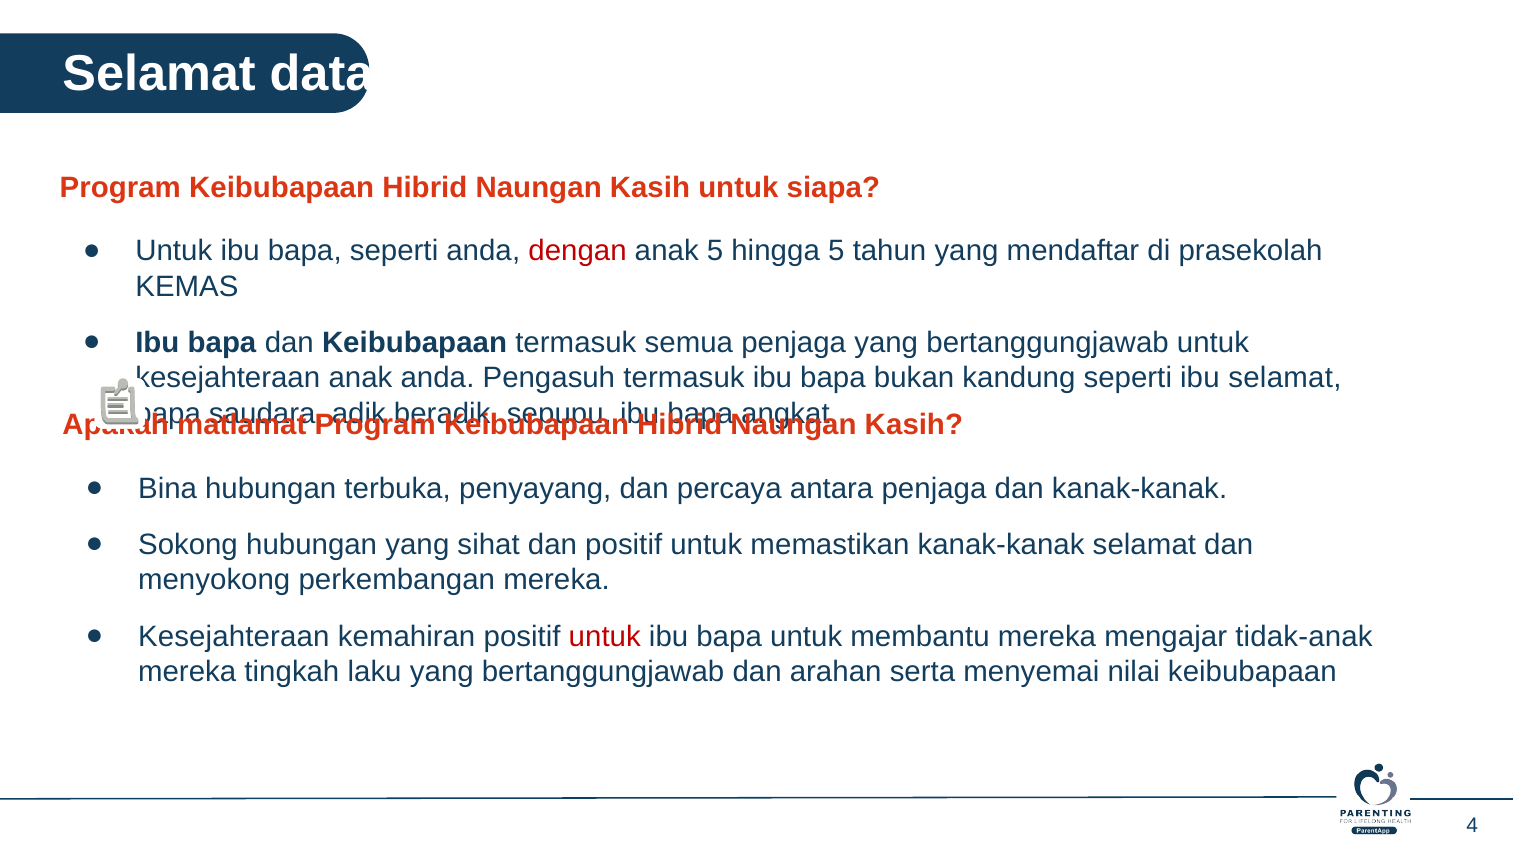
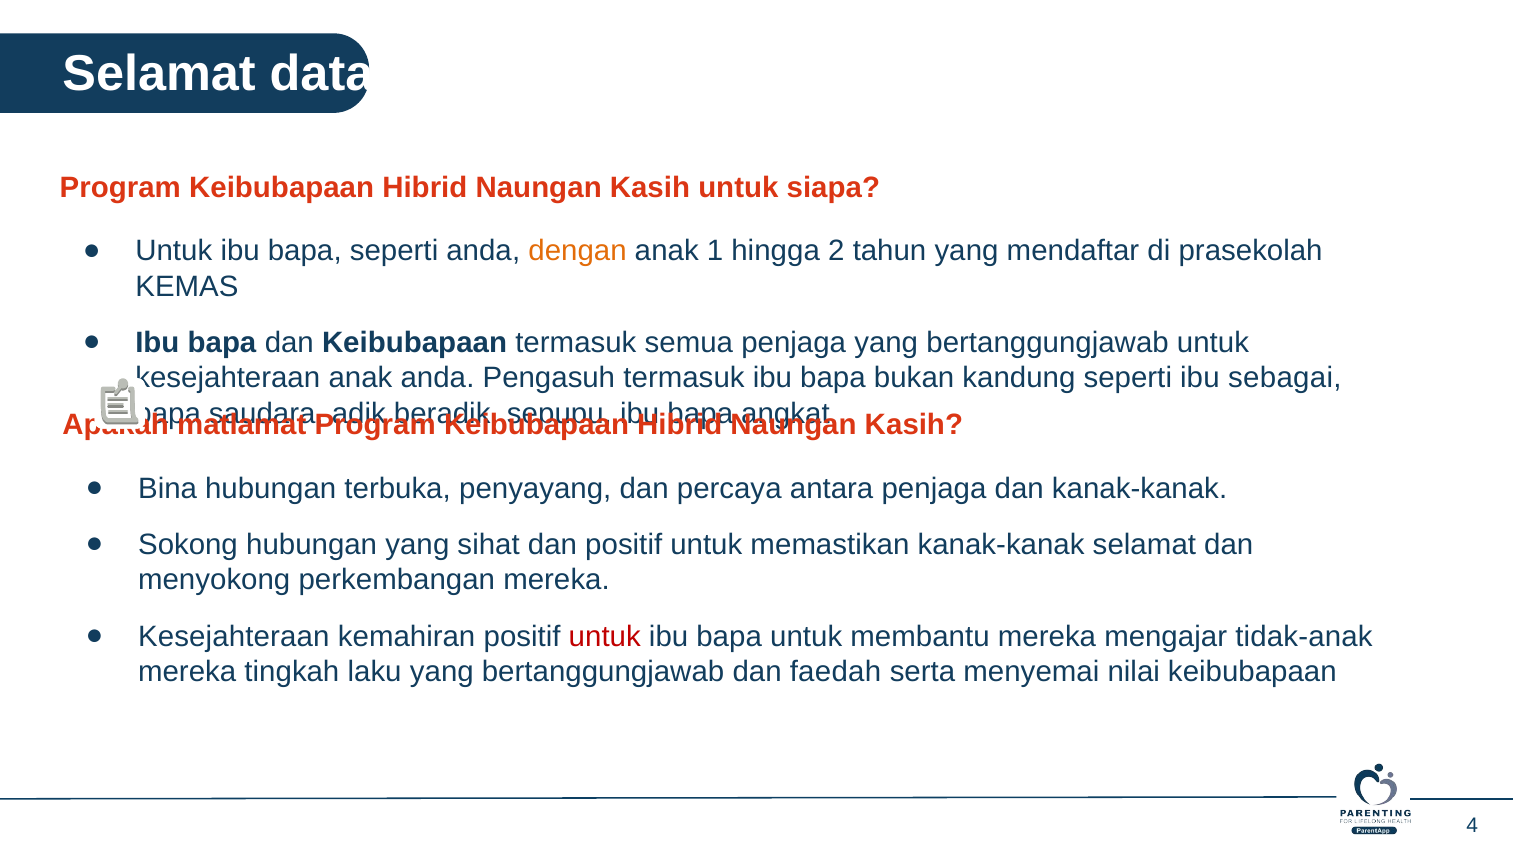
dengan colour: red -> orange (578, 251)
anak 5: 5 -> 1 (715, 251)
hingga 5: 5 -> 2 (836, 251)
ibu selamat: selamat -> sebagai (1285, 378)
arahan: arahan -> faedah (836, 672)
